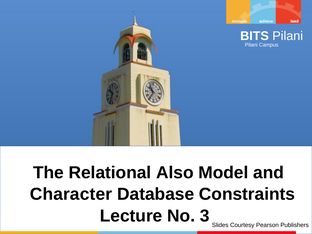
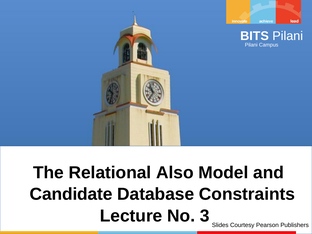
Character: Character -> Candidate (71, 194)
